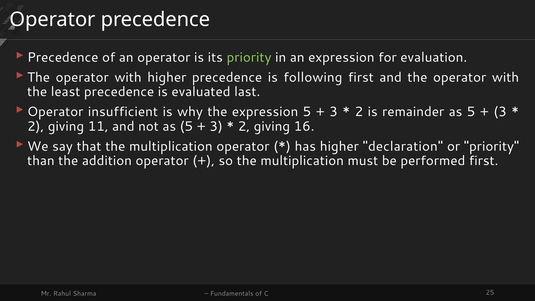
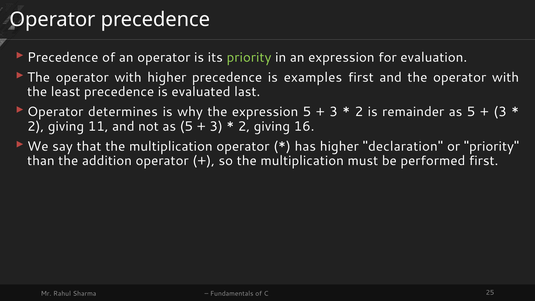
following: following -> examples (313, 77)
insufficient: insufficient -> determines (123, 112)
